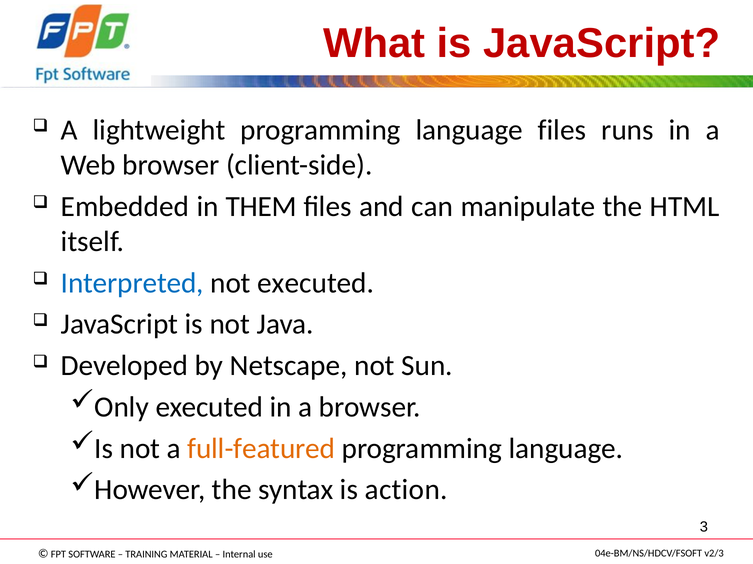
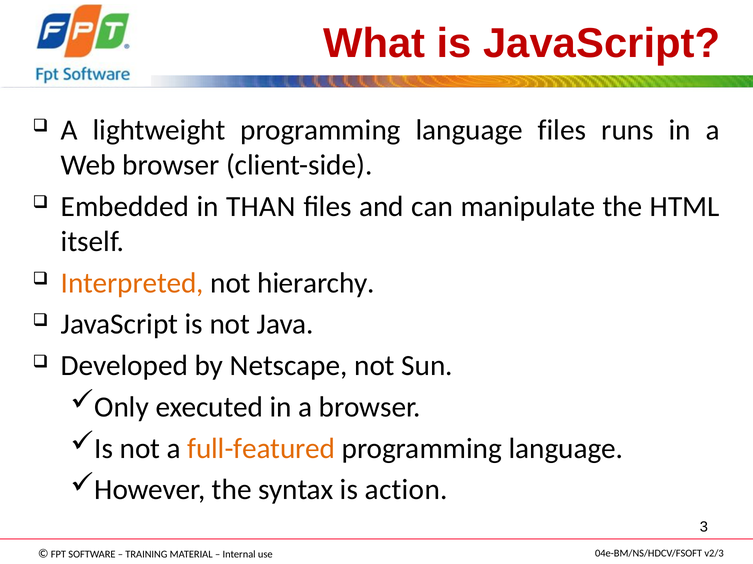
THEM: THEM -> THAN (261, 207)
Interpreted colour: blue -> orange (132, 283)
not executed: executed -> hierarchy (316, 283)
